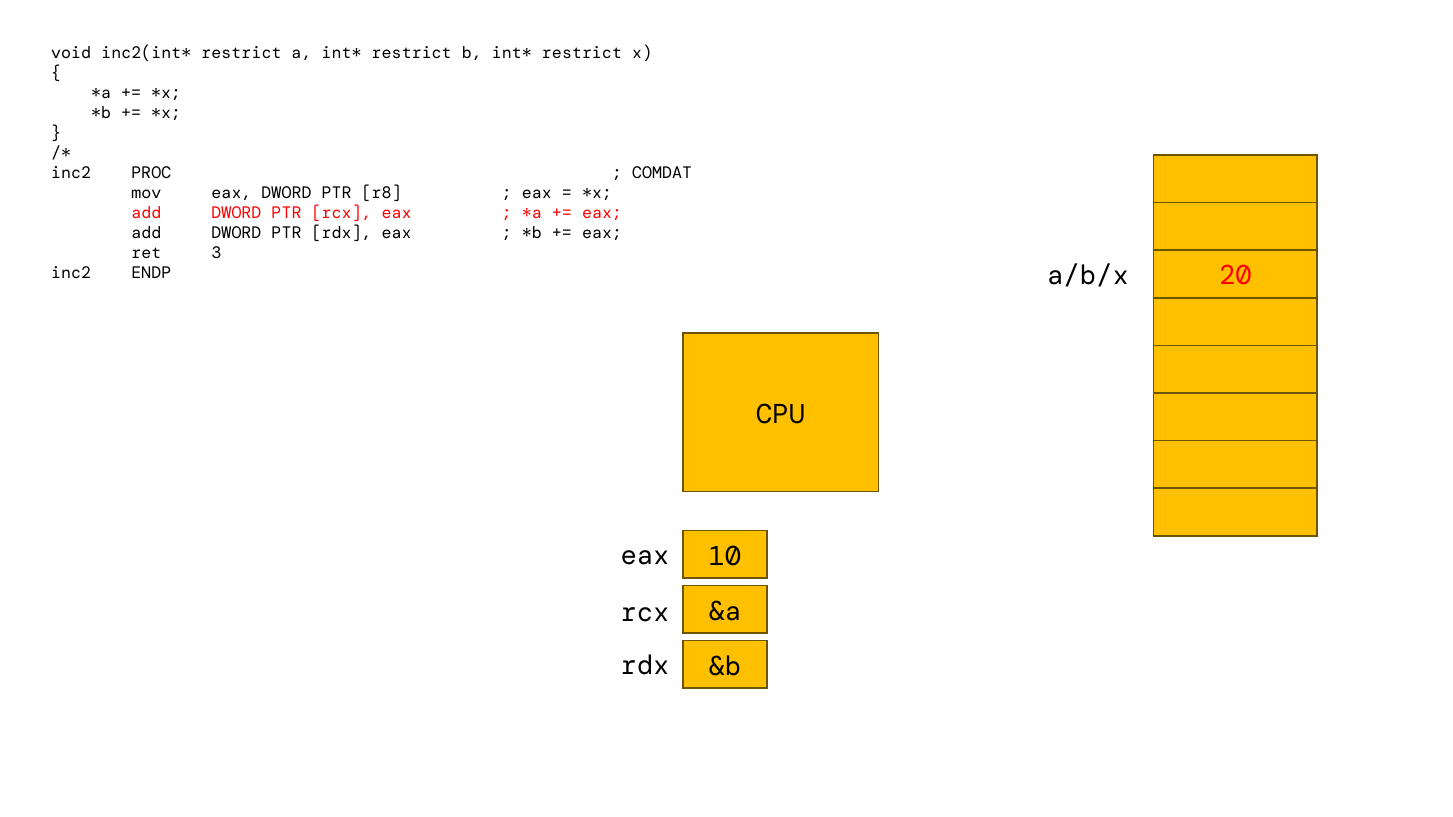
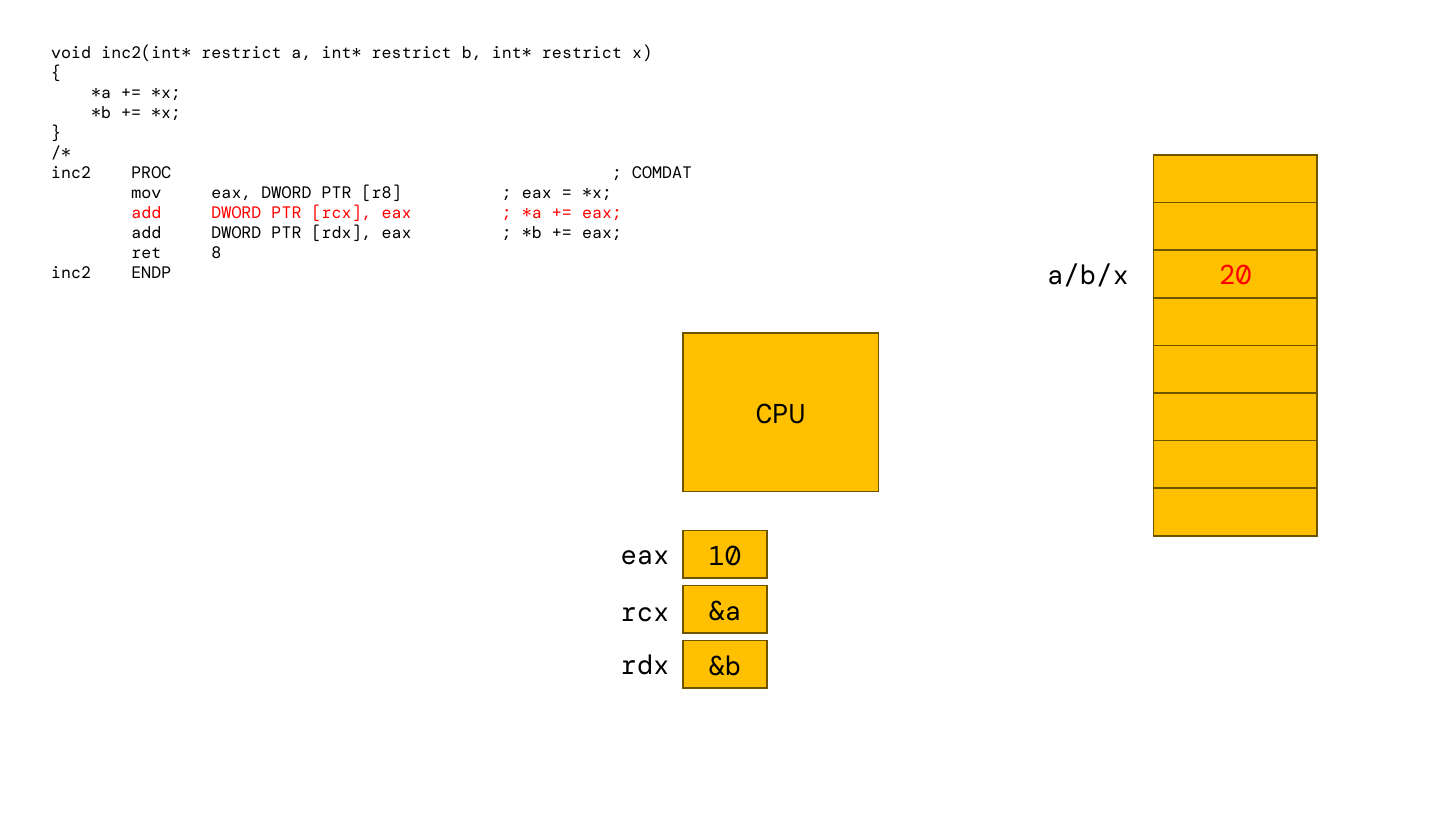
3: 3 -> 8 (216, 253)
